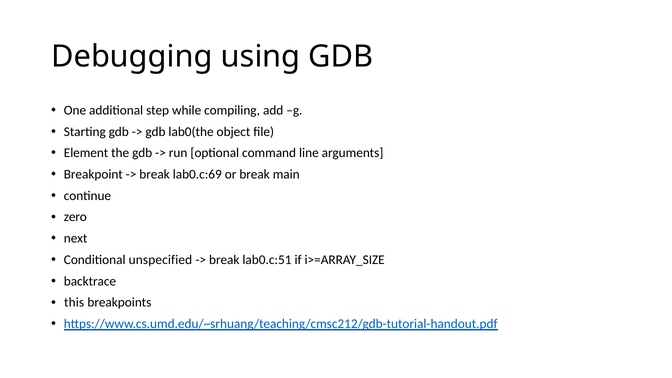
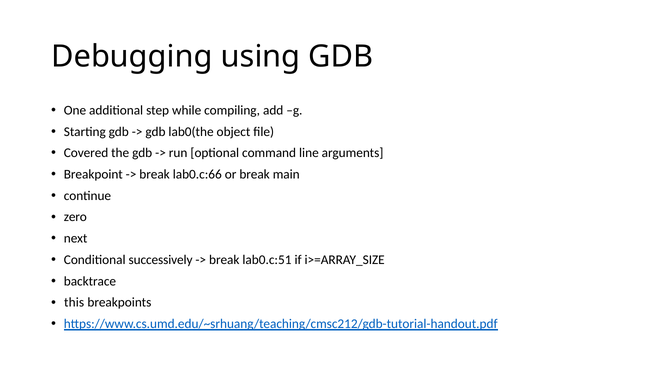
Element: Element -> Covered (86, 153)
lab0.c:69: lab0.c:69 -> lab0.c:66 (197, 174)
unspecified: unspecified -> successively (161, 260)
